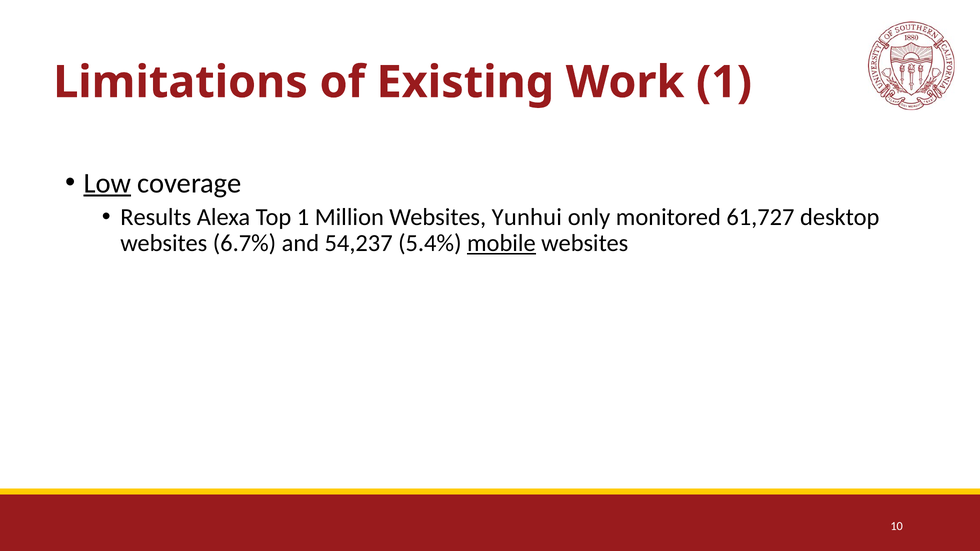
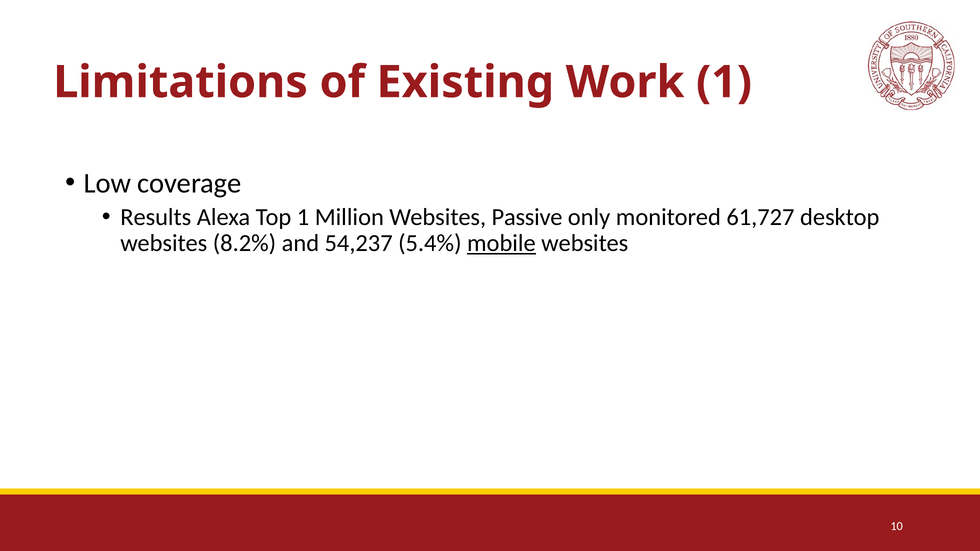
Low underline: present -> none (107, 183)
Yunhui: Yunhui -> Passive (527, 217)
6.7%: 6.7% -> 8.2% (244, 244)
